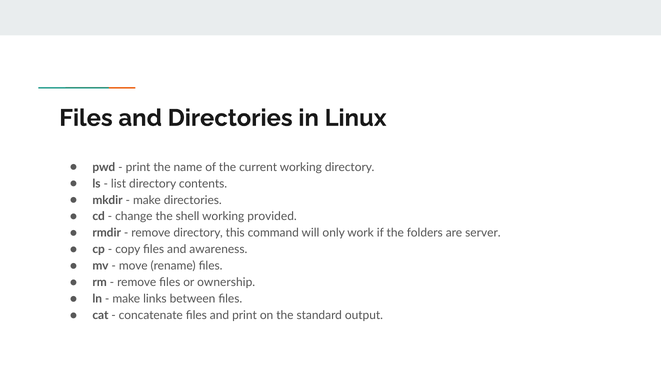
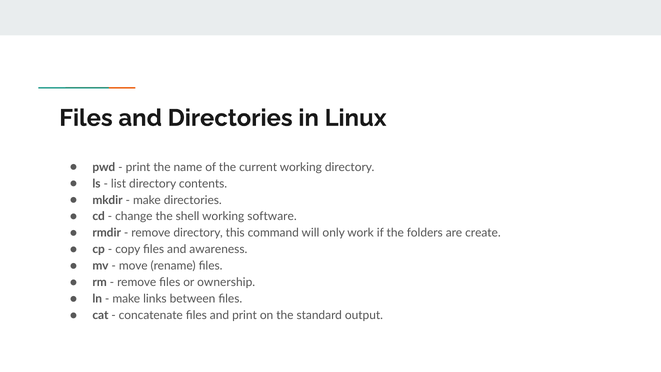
provided: provided -> software (272, 216)
server: server -> create (483, 233)
